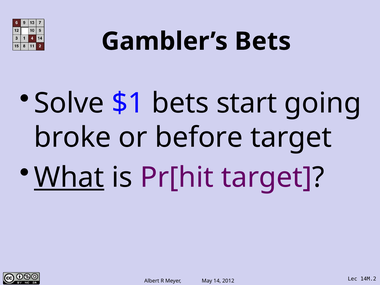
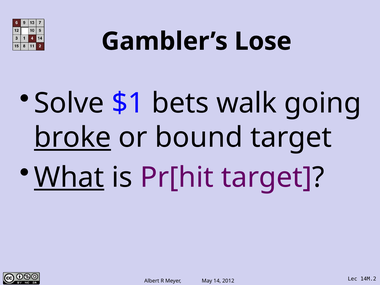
Gambler’s Bets: Bets -> Lose (263, 41)
start: start -> walk (247, 103)
broke underline: none -> present (73, 138)
before: before -> bound (199, 138)
